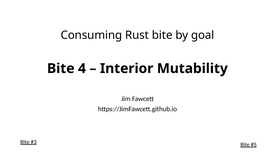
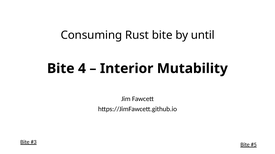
goal: goal -> until (203, 35)
